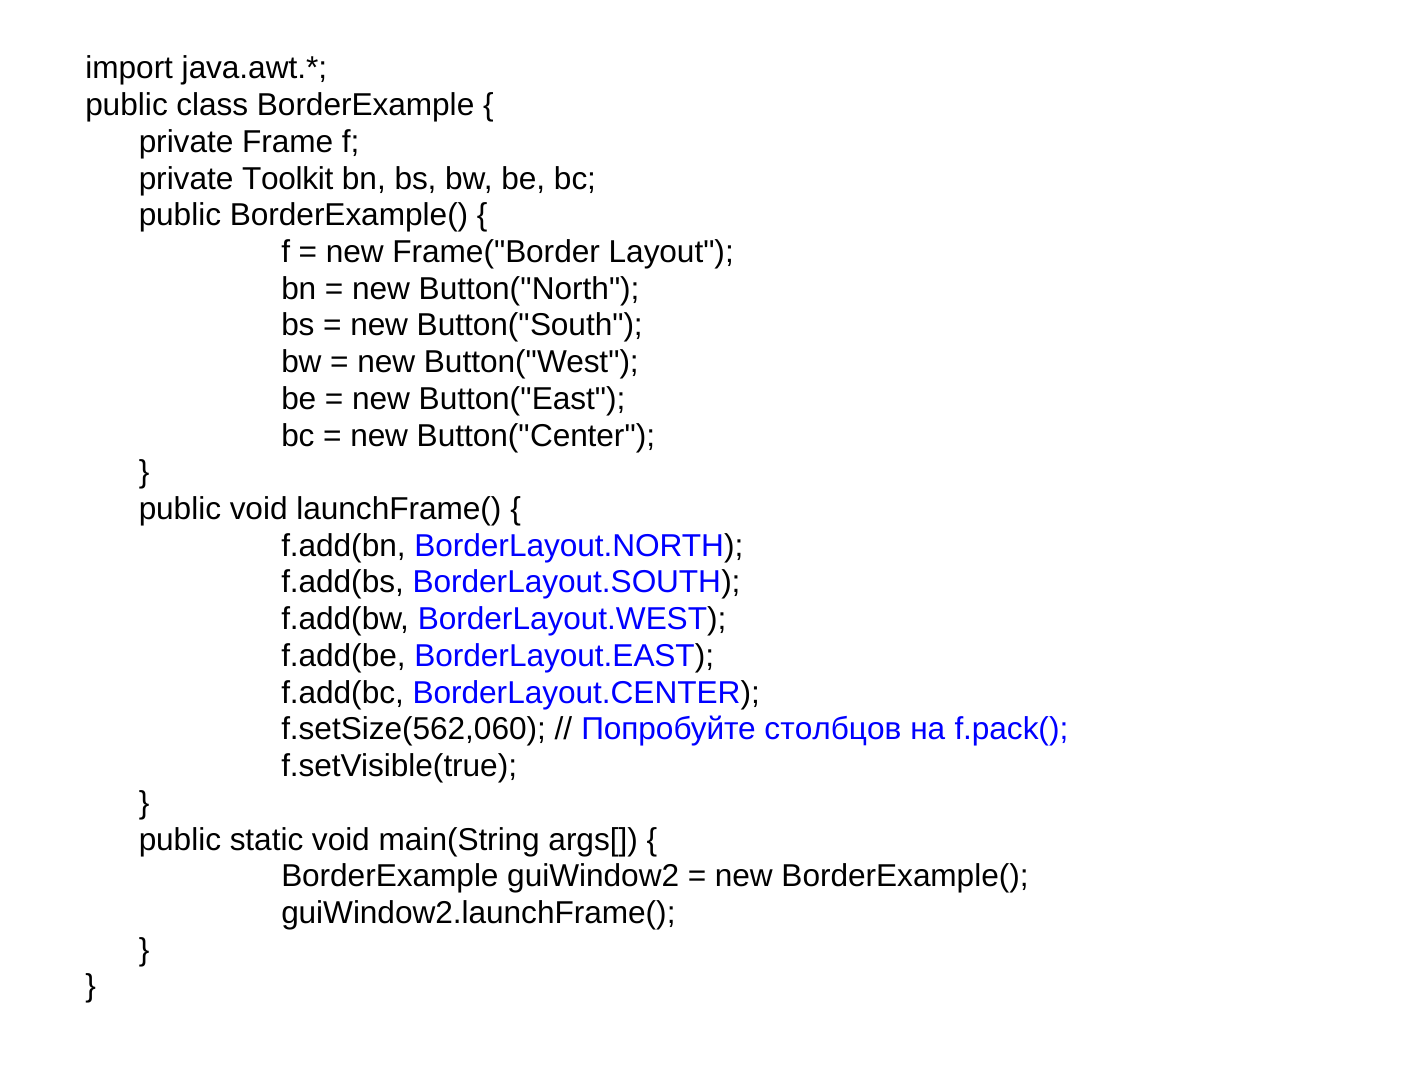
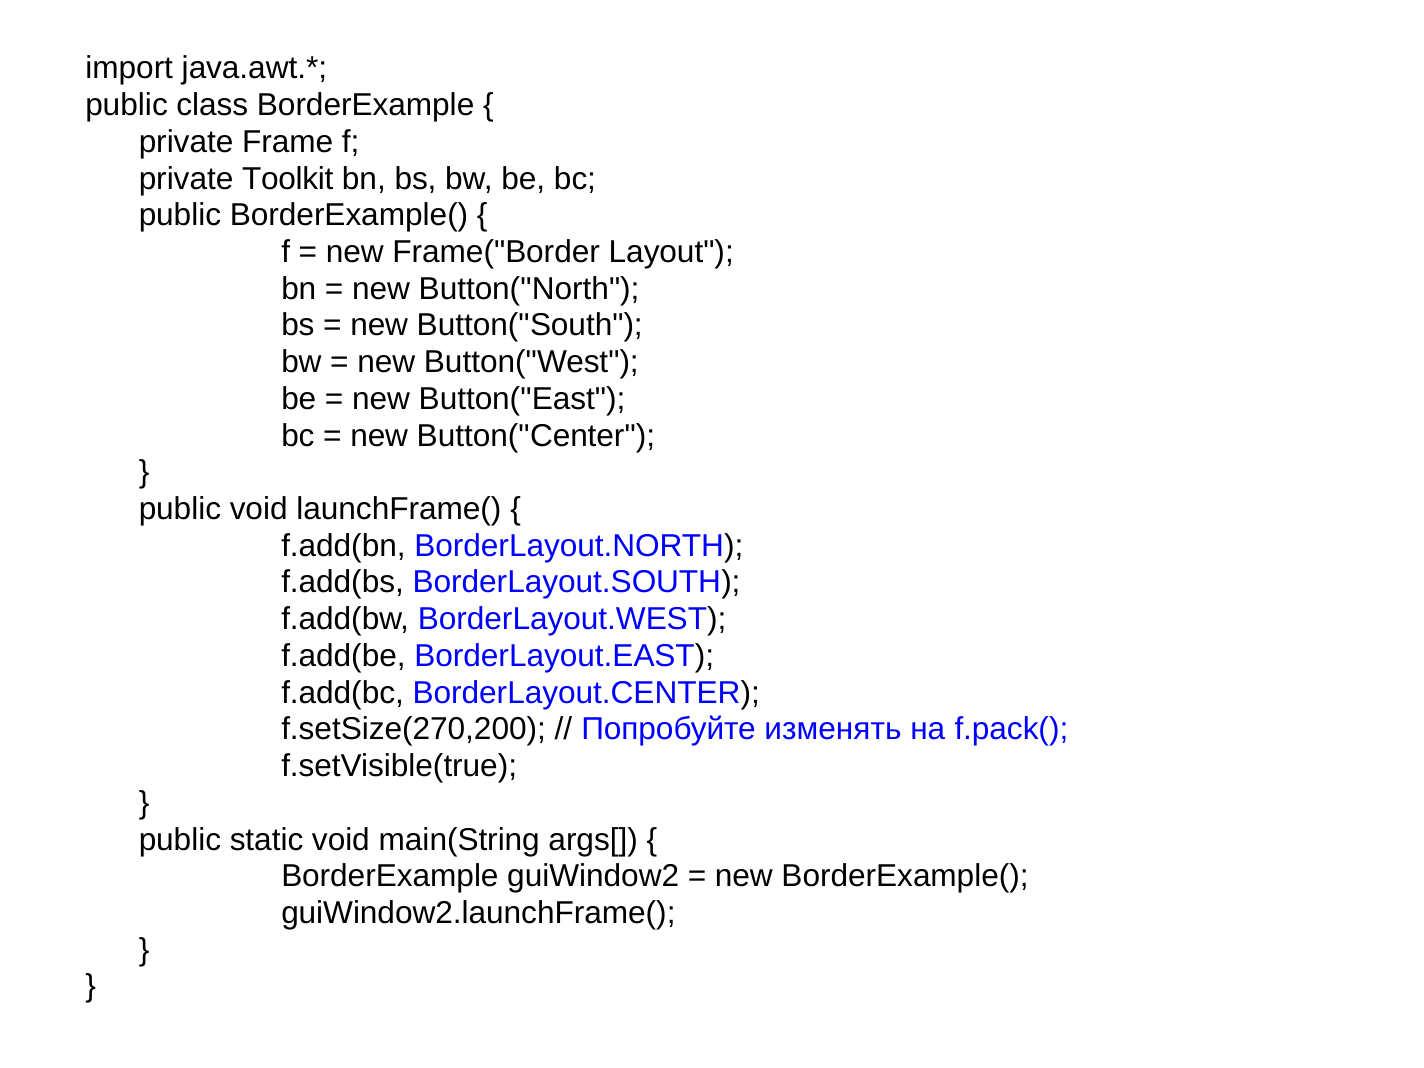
f.setSize(562,060: f.setSize(562,060 -> f.setSize(270,200 (414, 729)
столбцов: столбцов -> изменять (833, 729)
